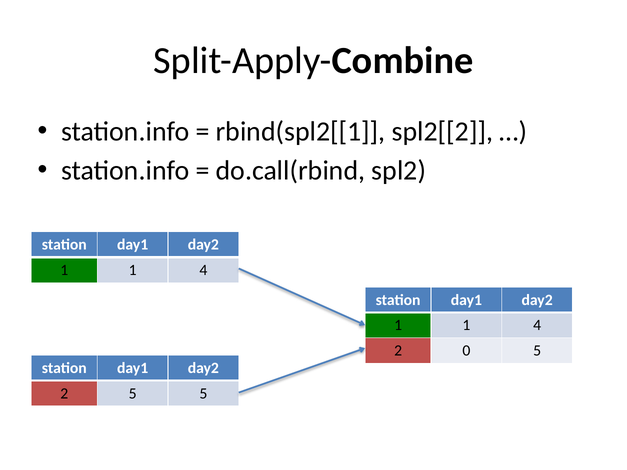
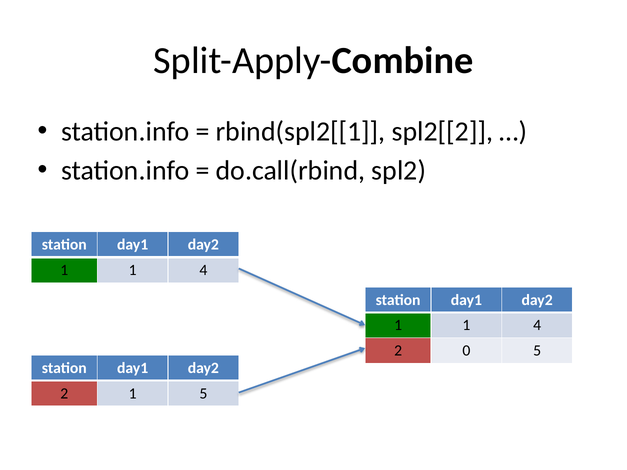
2 5: 5 -> 1 (133, 394)
